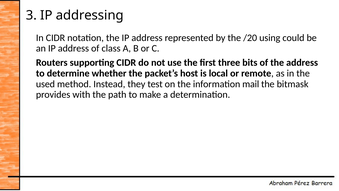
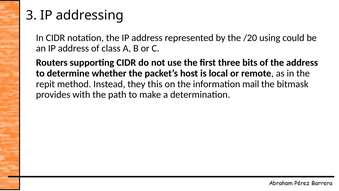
used: used -> repit (45, 84)
test: test -> this (155, 84)
